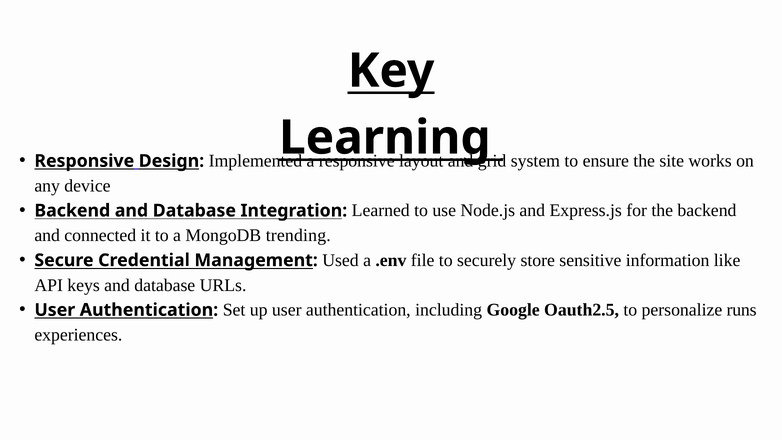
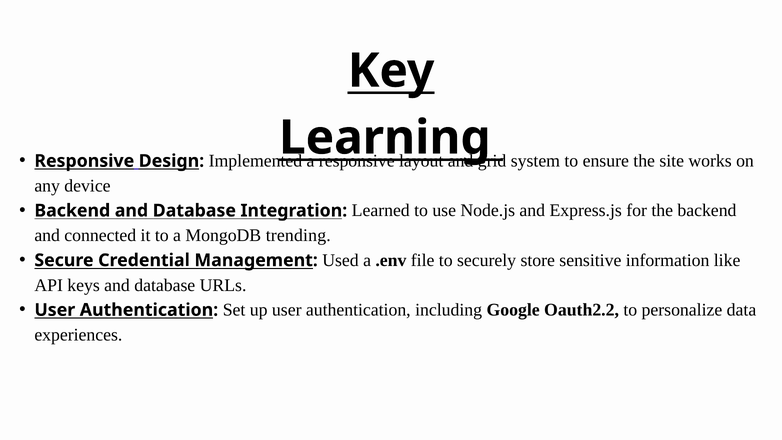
Oauth2.5: Oauth2.5 -> Oauth2.2 (582, 310)
runs: runs -> data (741, 310)
